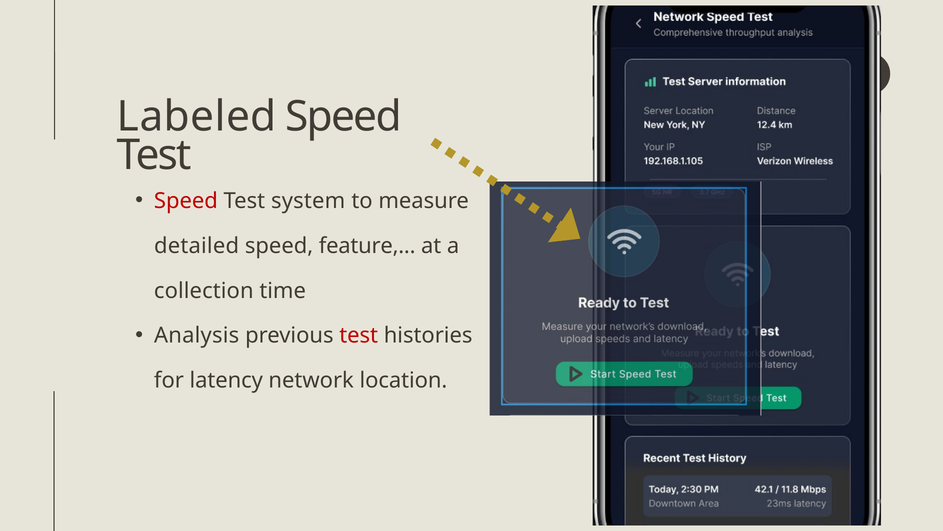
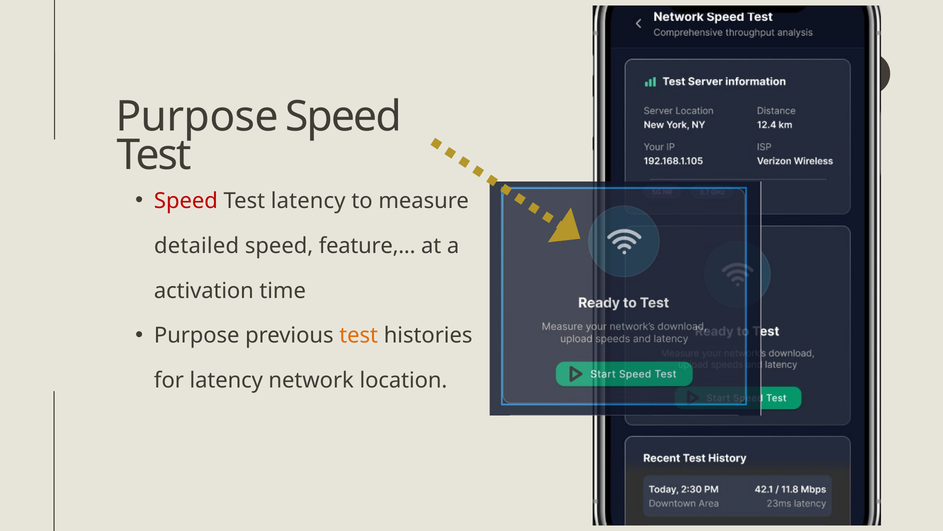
Labeled: Labeled -> Purpose (197, 116)
Test system: system -> latency (308, 201)
collection: collection -> activation (204, 290)
Analysis: Analysis -> Purpose (197, 335)
test colour: red -> orange (359, 335)
